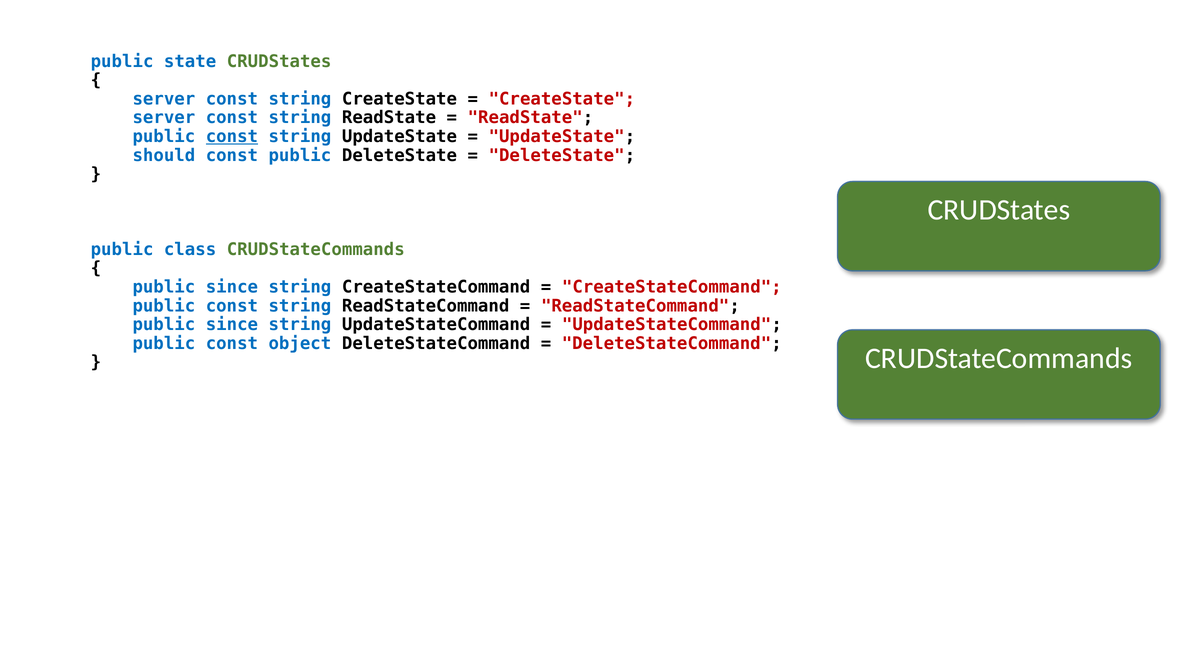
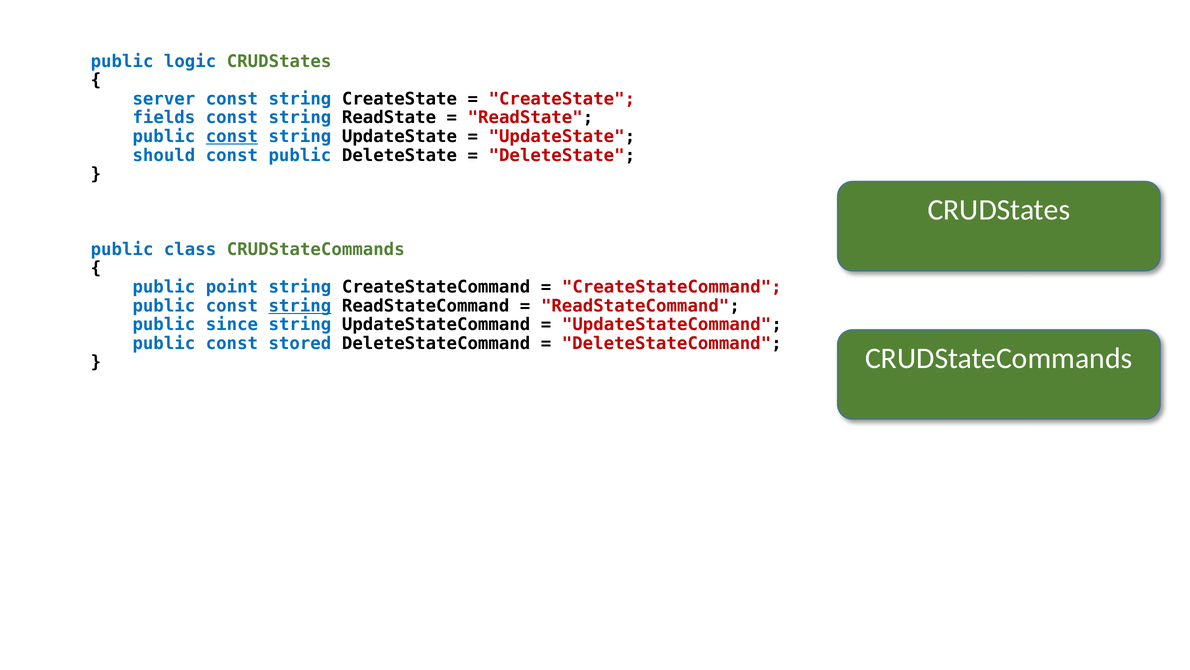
state: state -> logic (190, 61)
server: server -> fields (164, 118)
since: since -> point (232, 287)
string underline: none -> present (300, 306)
object: object -> stored (300, 343)
